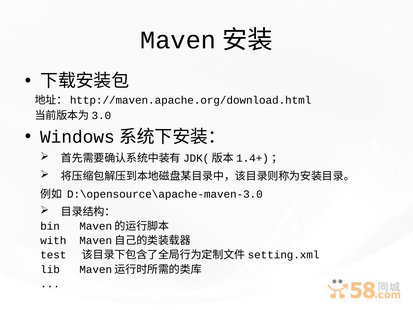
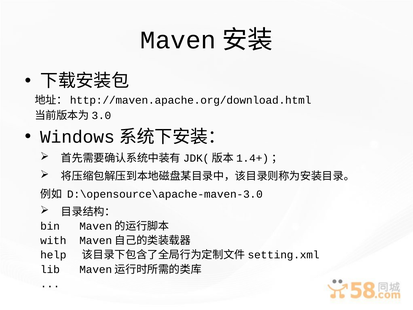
test: test -> help (53, 255)
